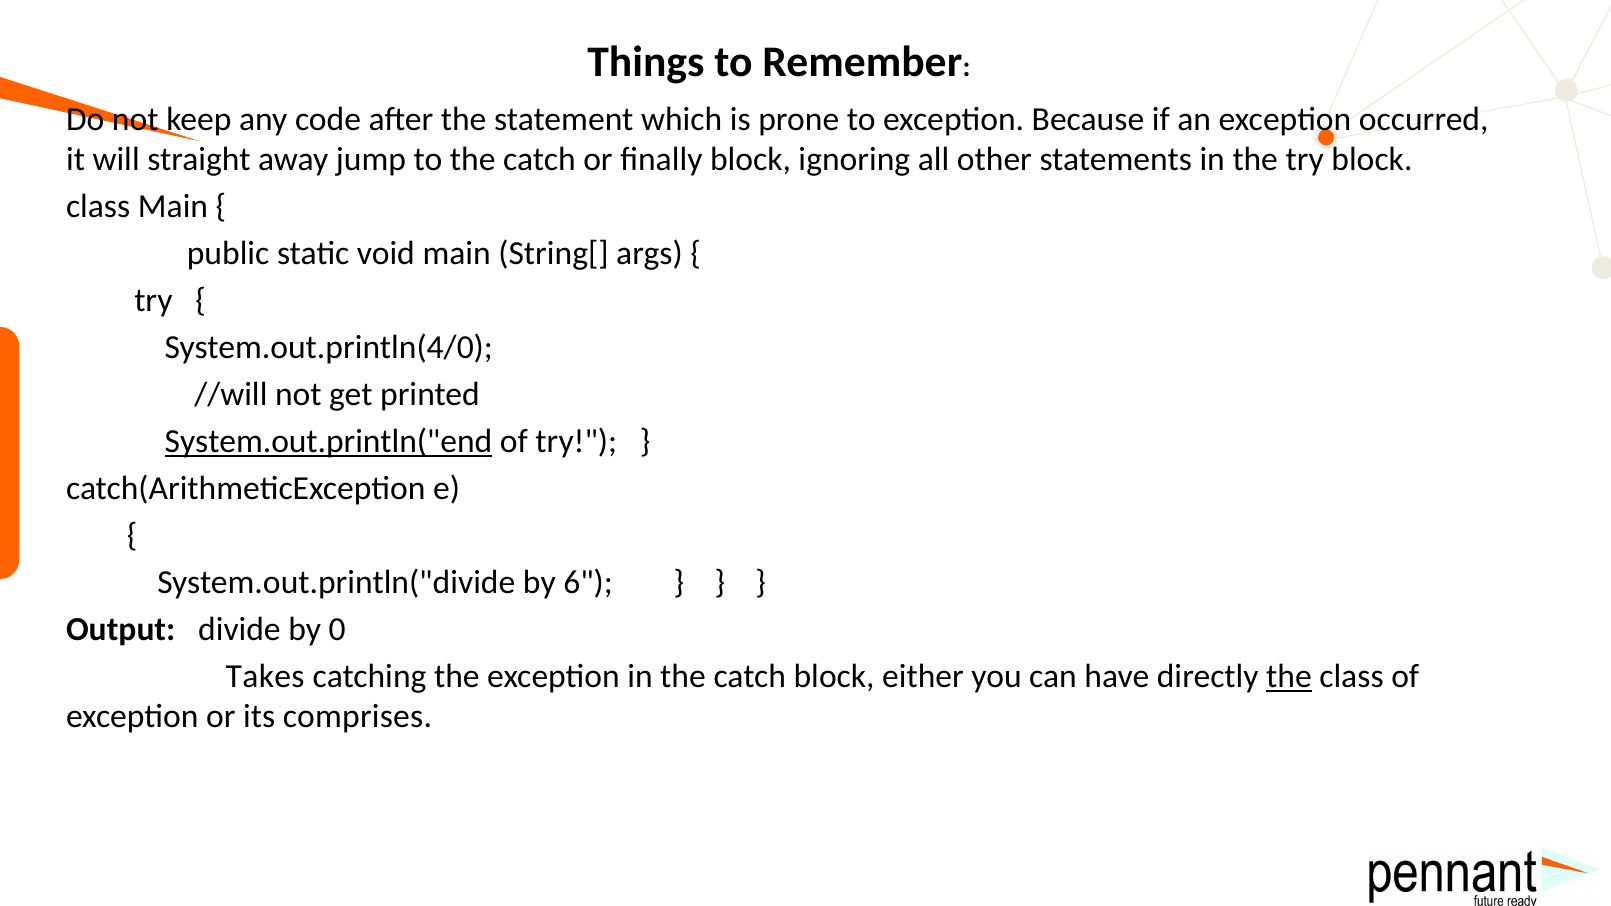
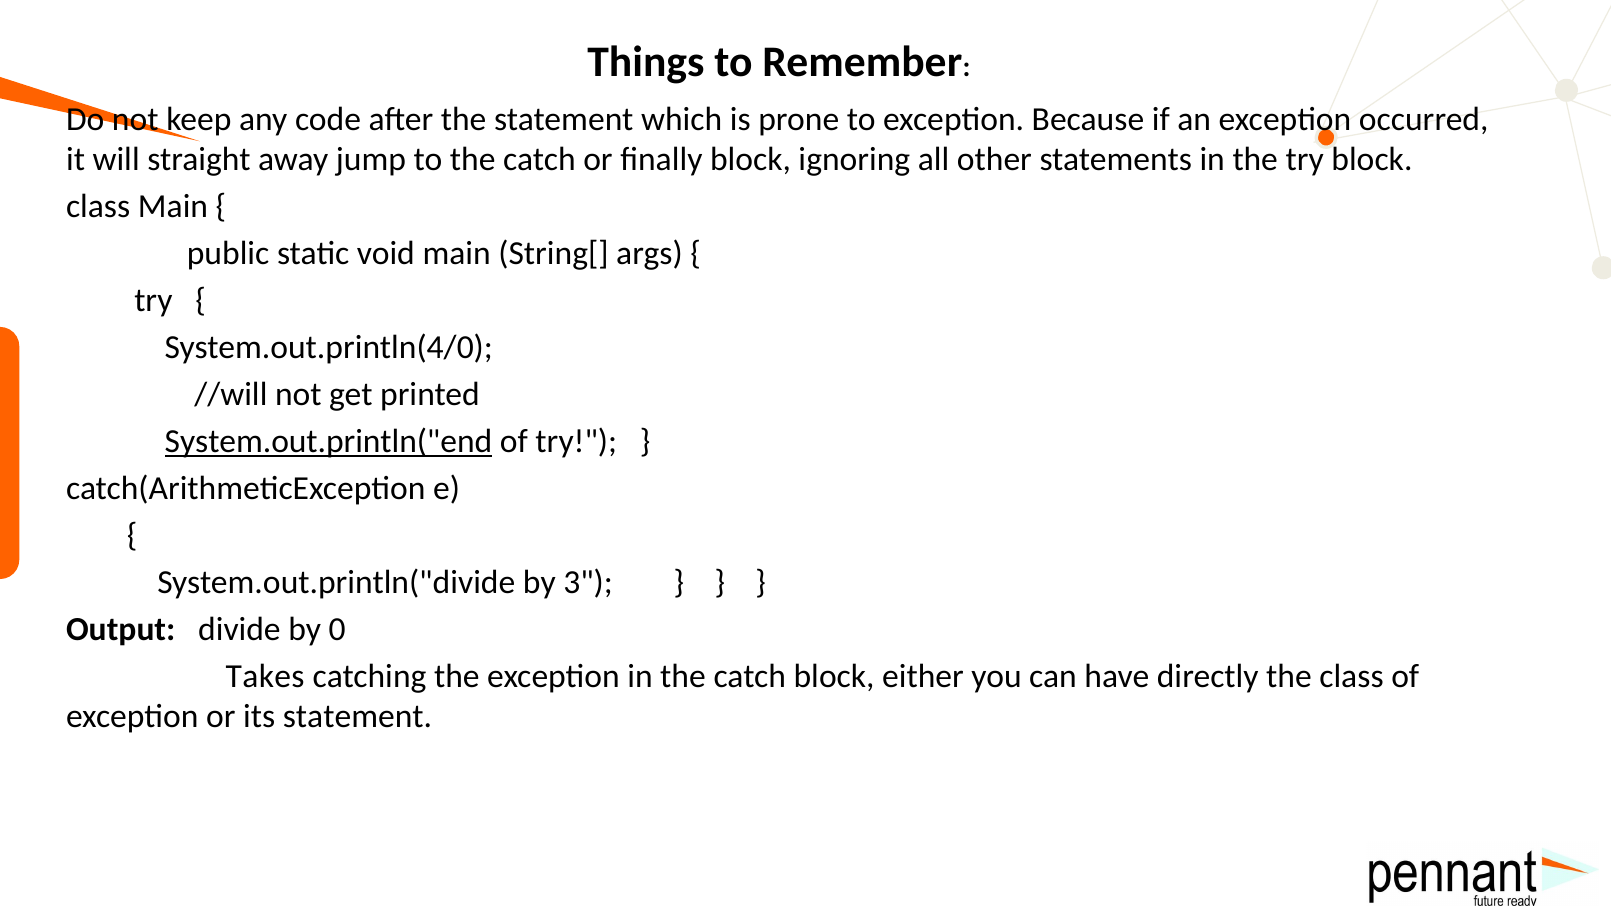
6: 6 -> 3 (588, 582)
the underline: present -> none (1289, 676)
its comprises: comprises -> statement (358, 717)
